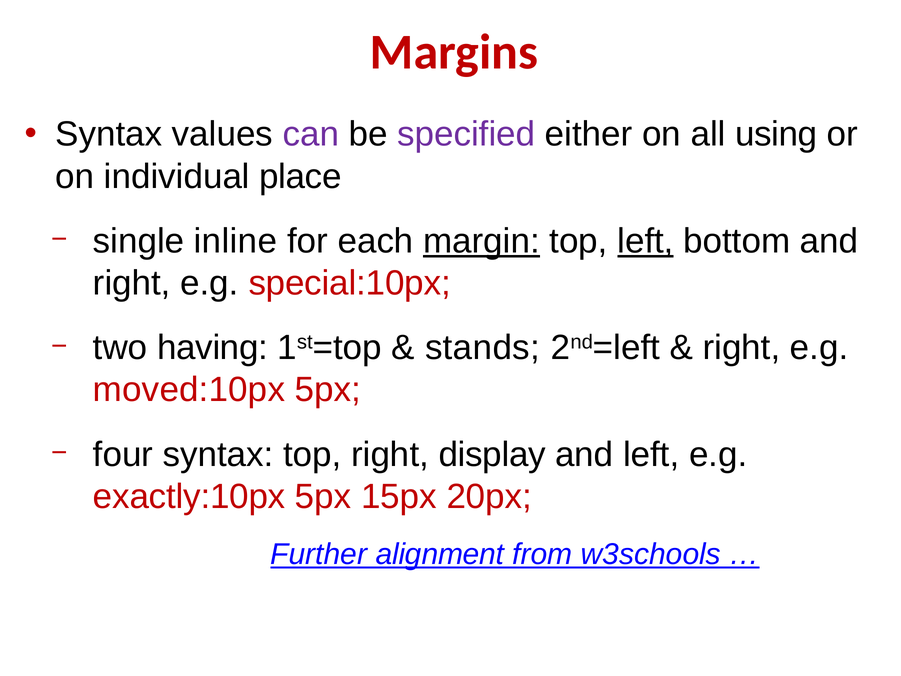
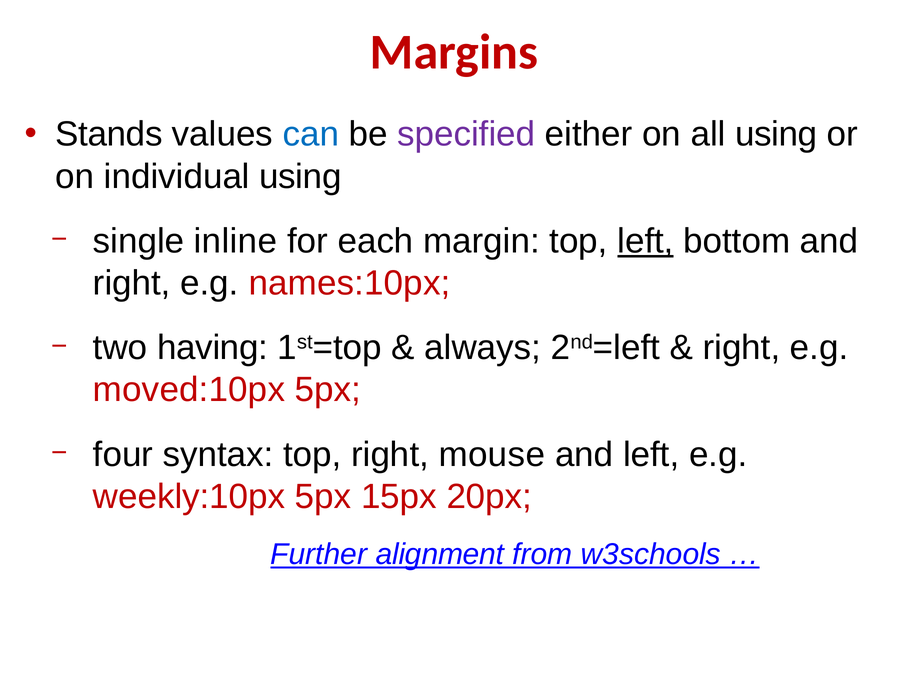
Syntax: Syntax -> Stands (109, 134)
can colour: purple -> blue (311, 134)
individual place: place -> using (300, 176)
margin underline: present -> none (481, 241)
special:10px: special:10px -> names:10px (349, 283)
stands: stands -> always (483, 348)
display: display -> mouse (492, 454)
exactly:10px: exactly:10px -> weekly:10px (189, 496)
